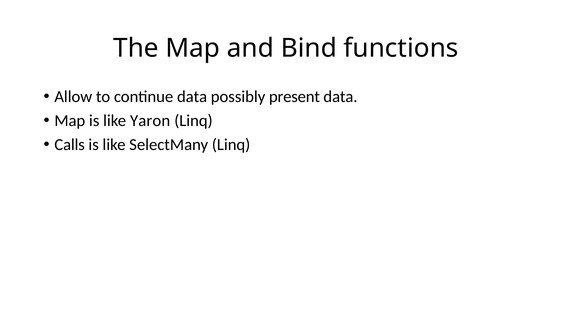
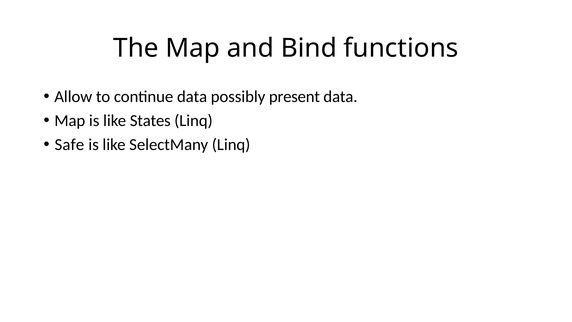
Yaron: Yaron -> States (150, 121)
Calls: Calls -> Safe (69, 145)
